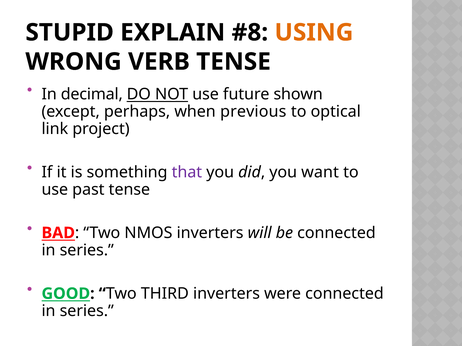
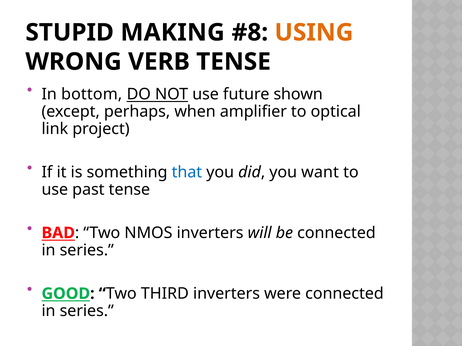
EXPLAIN: EXPLAIN -> MAKING (173, 33)
decimal: decimal -> bottom (92, 94)
previous: previous -> amplifier (253, 112)
that colour: purple -> blue (187, 172)
